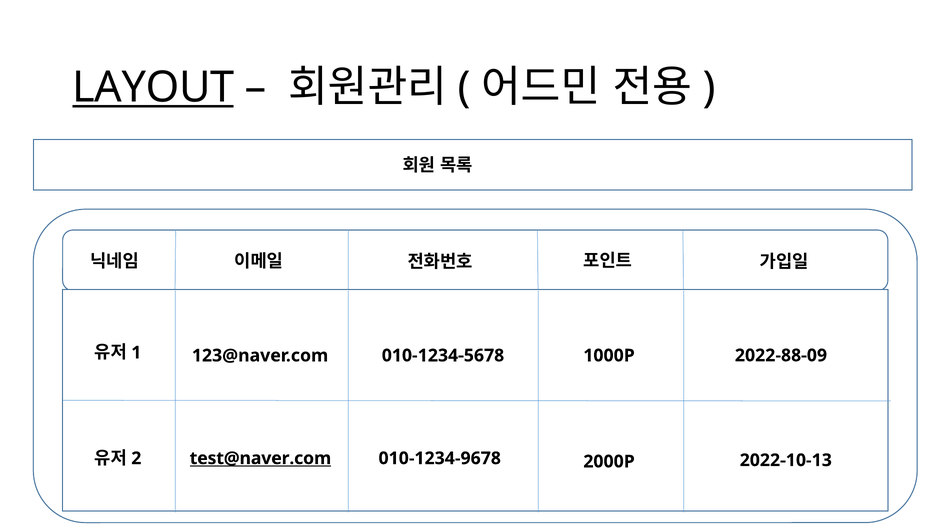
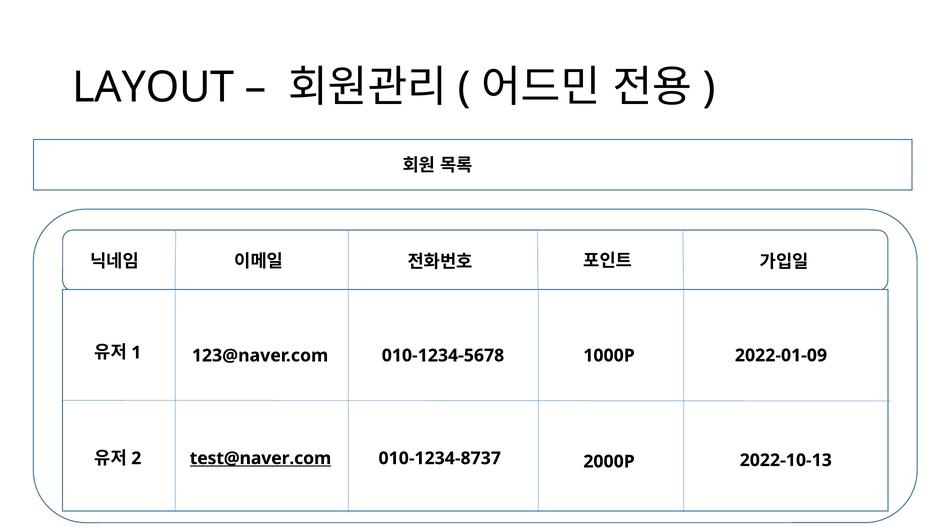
LAYOUT underline: present -> none (153, 88)
2022-88-09: 2022-88-09 -> 2022-01-09 (781, 355)
010-1234-9678: 010-1234-9678 -> 010-1234-8737 (440, 458)
